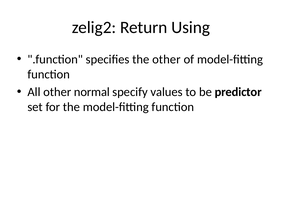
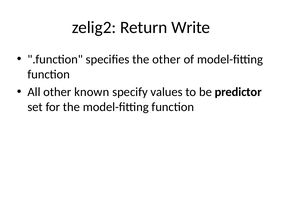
Using: Using -> Write (191, 27)
normal: normal -> known (92, 92)
